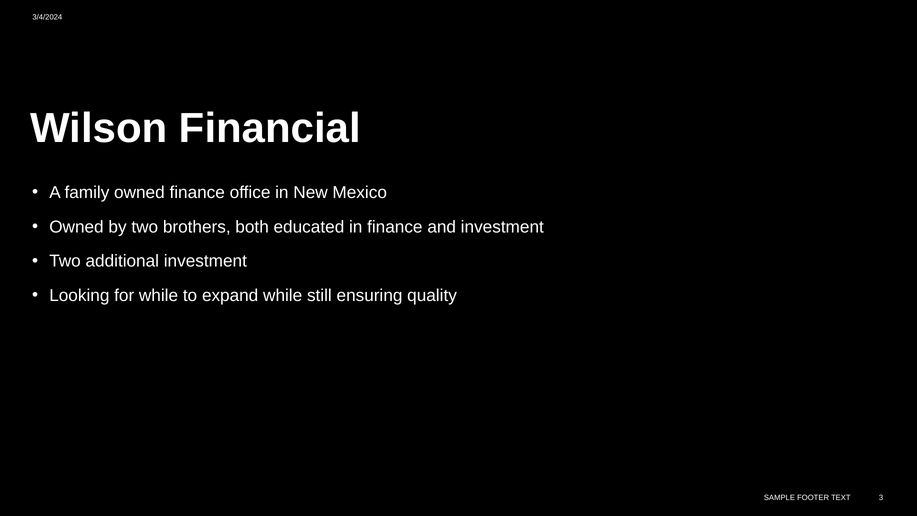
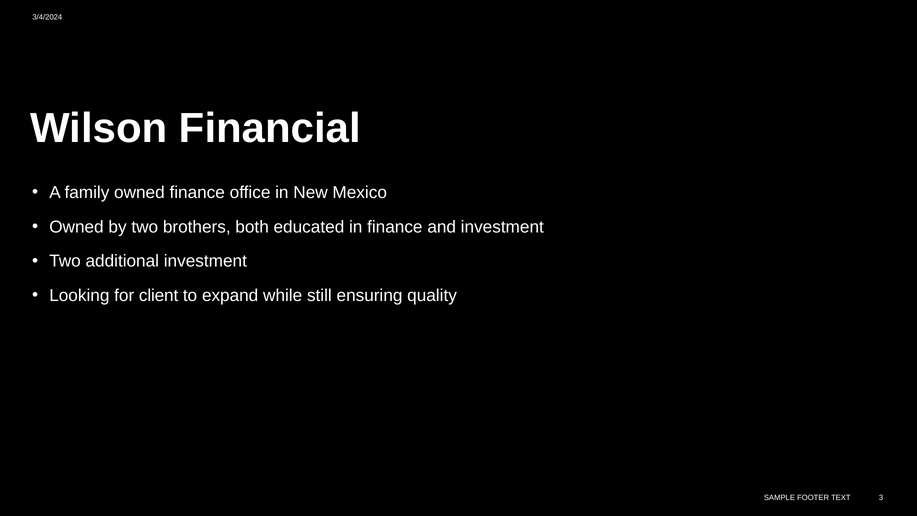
for while: while -> client (159, 295)
